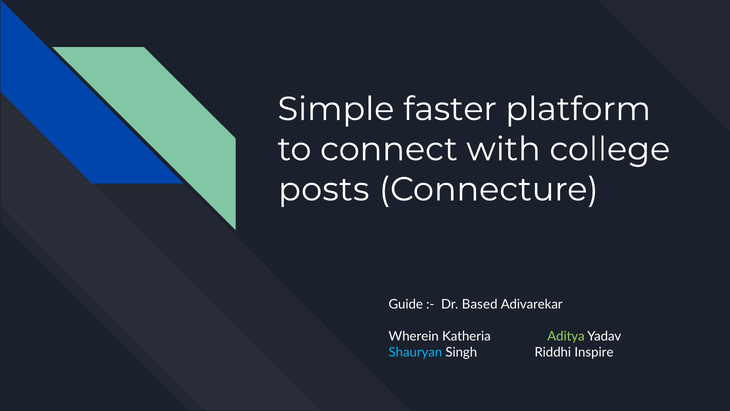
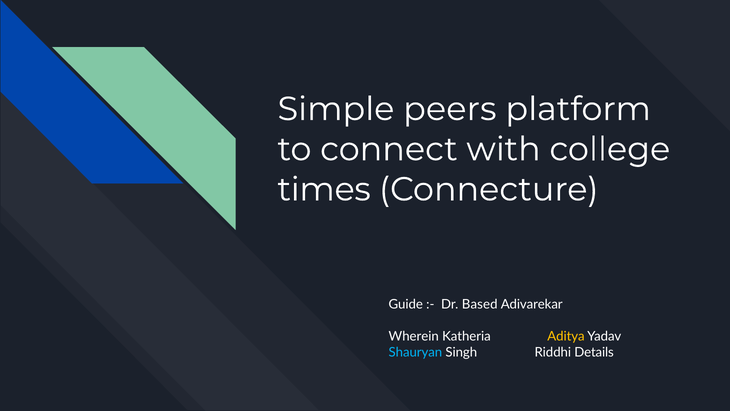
faster: faster -> peers (450, 109)
posts: posts -> times (324, 189)
Aditya colour: light green -> yellow (566, 336)
Inspire: Inspire -> Details (594, 352)
